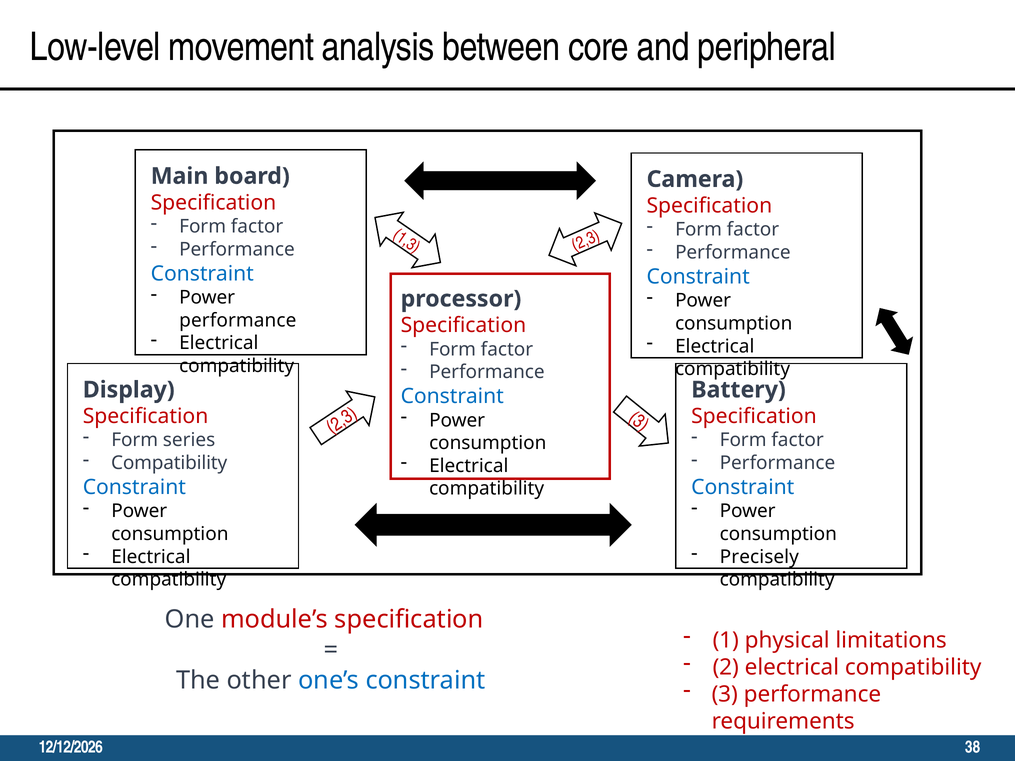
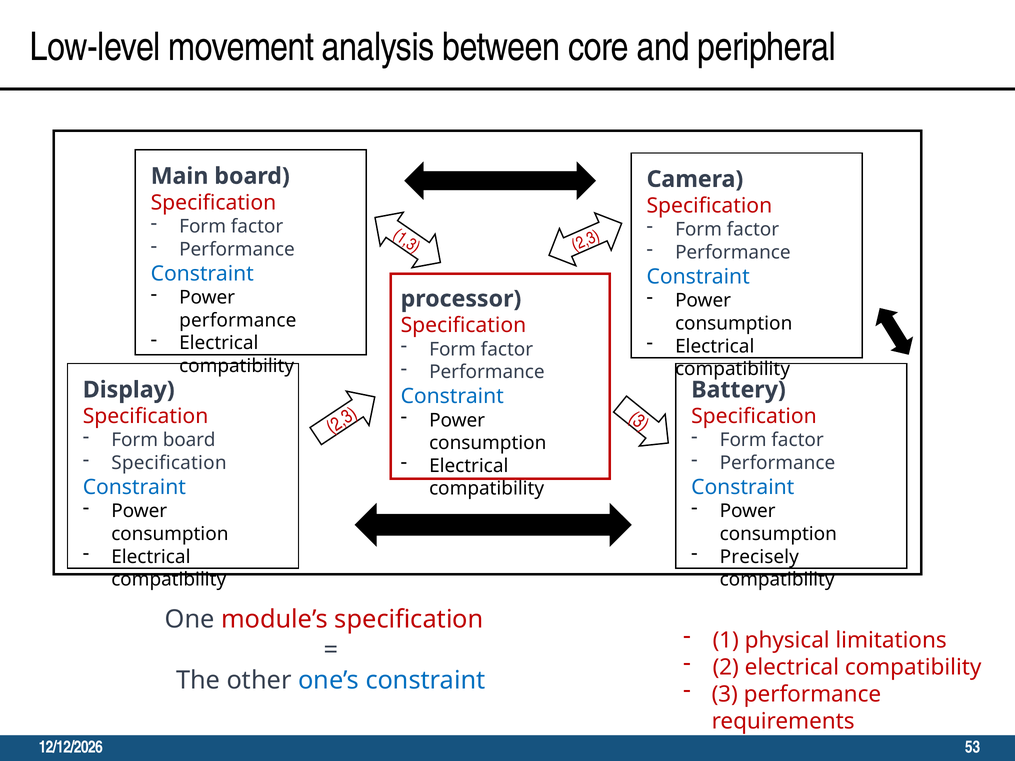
Form series: series -> board (189, 440)
Compatibility: Compatibility -> Specification (169, 463)
38: 38 -> 53 (973, 748)
